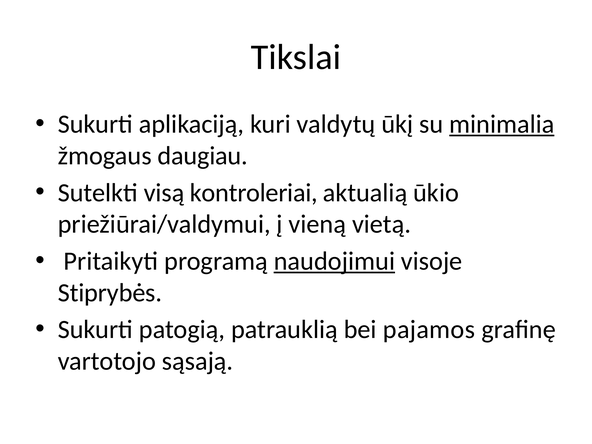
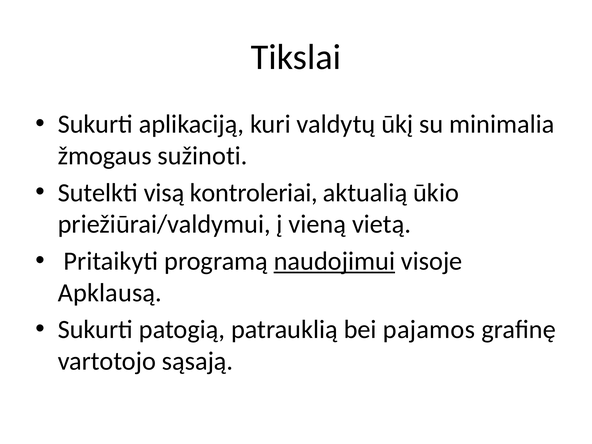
minimalia underline: present -> none (502, 124)
daugiau: daugiau -> sužinoti (203, 156)
Stiprybės: Stiprybės -> Apklausą (110, 293)
